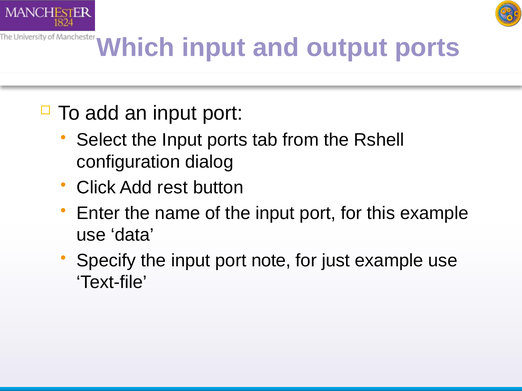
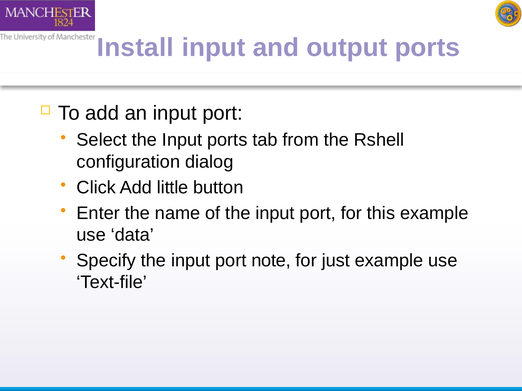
Which: Which -> Install (135, 47)
rest: rest -> little (173, 188)
